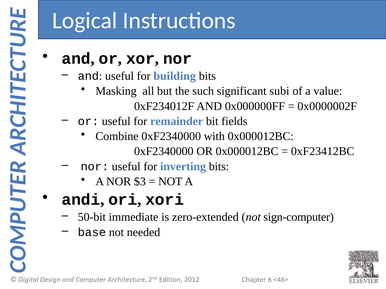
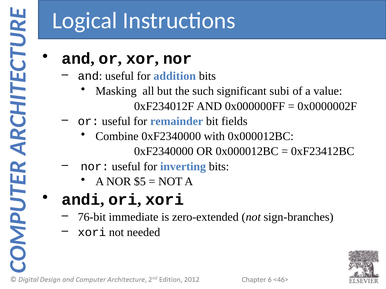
building: building -> addition (175, 76)
$3: $3 -> $5 (140, 182)
50-bit: 50-bit -> 76-bit (92, 217)
sign-computer: sign-computer -> sign-branches (299, 217)
base: base -> xori (92, 233)
